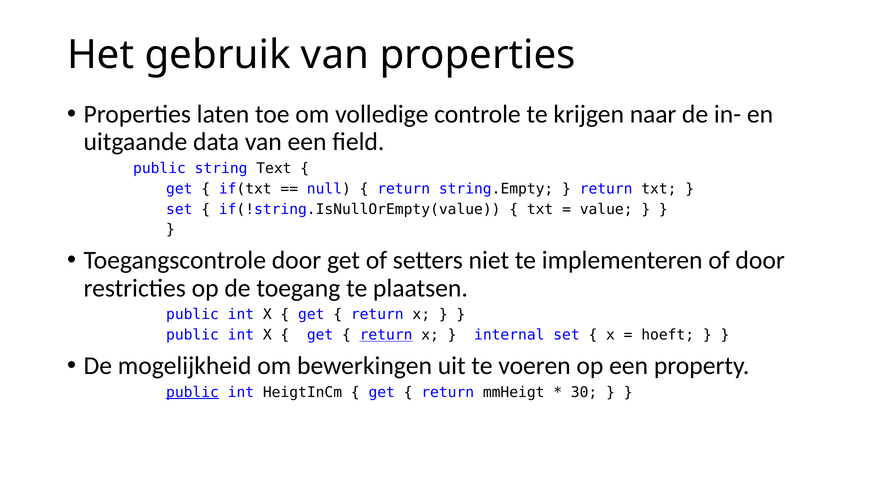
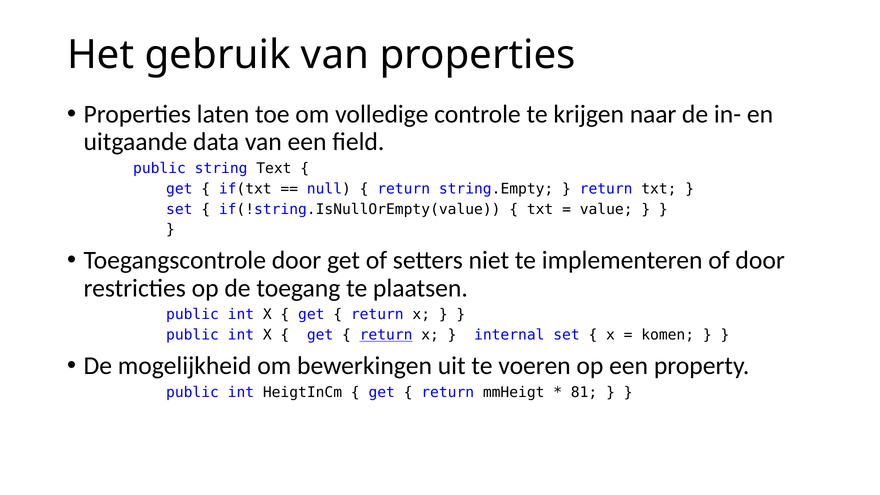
hoeft: hoeft -> komen (668, 335)
public underline: present -> none (193, 392)
30: 30 -> 81 (584, 392)
